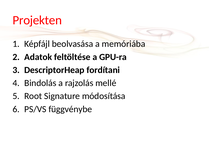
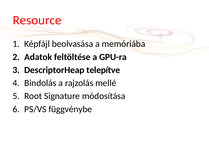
Projekten: Projekten -> Resource (37, 20)
fordítani: fordítani -> telepítve (103, 70)
